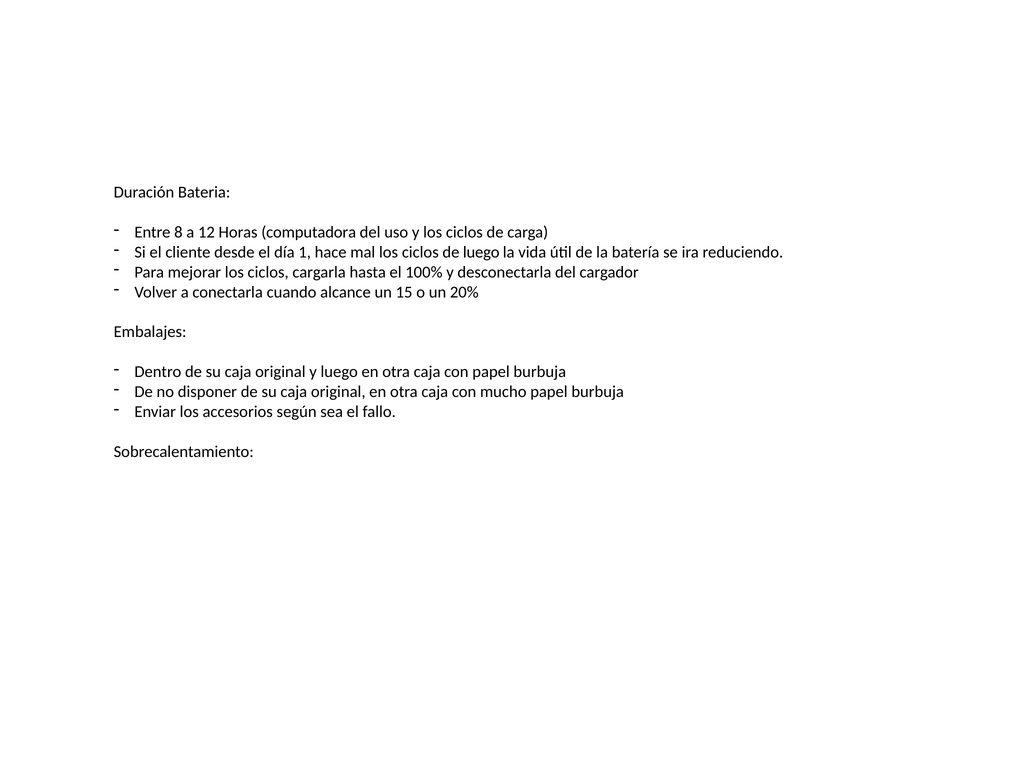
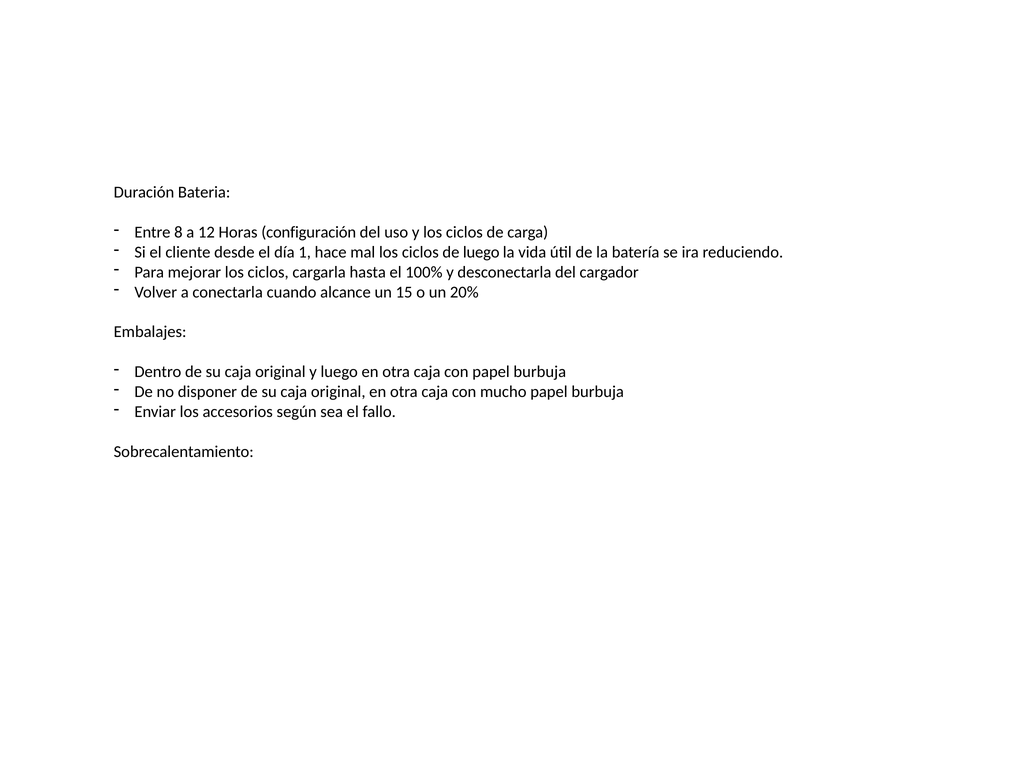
computadora: computadora -> configuración (309, 232)
